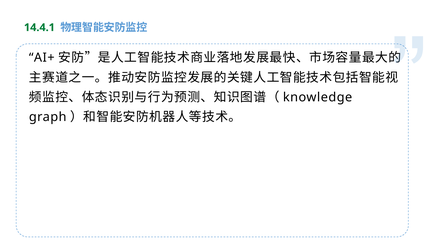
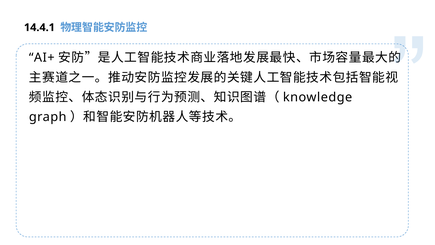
14.4.1 colour: green -> black (39, 27)
